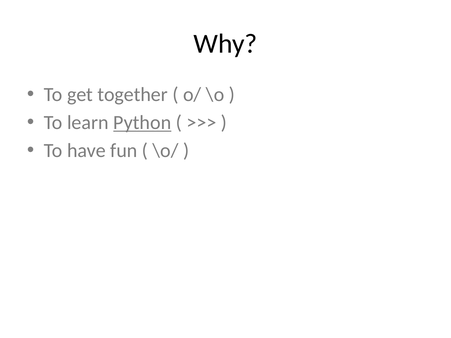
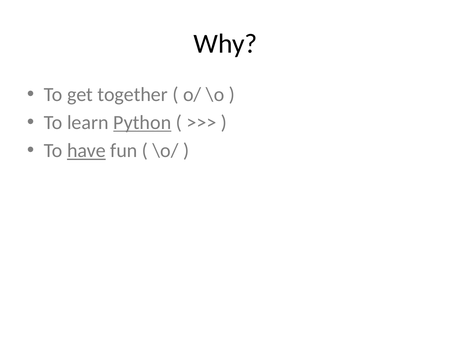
have underline: none -> present (86, 151)
